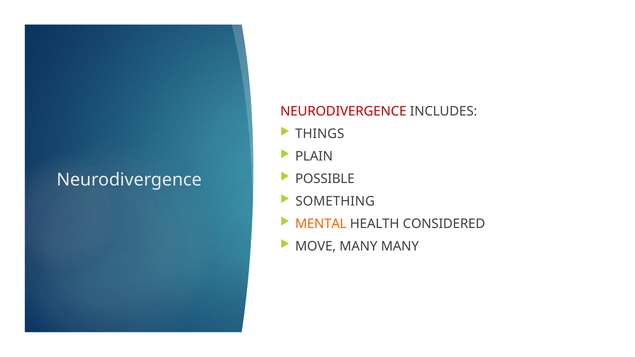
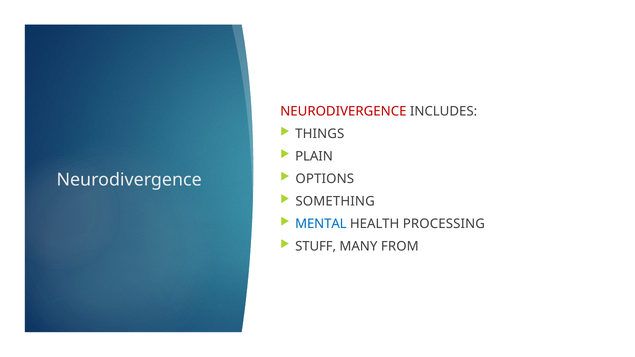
POSSIBLE: POSSIBLE -> OPTIONS (325, 179)
MENTAL colour: orange -> blue (321, 224)
CONSIDERED: CONSIDERED -> PROCESSING (444, 224)
MOVE: MOVE -> STUFF (316, 246)
MANY MANY: MANY -> FROM (400, 246)
